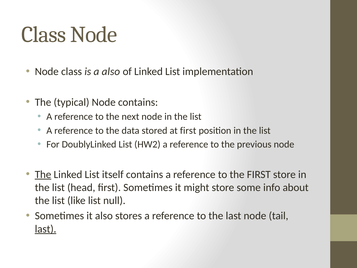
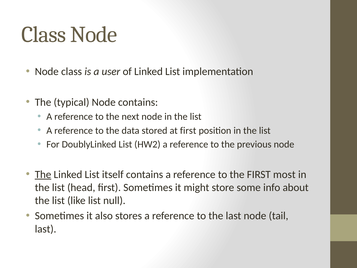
a also: also -> user (111, 72)
FIRST store: store -> most (284, 174)
last underline: present -> none (46, 229)
